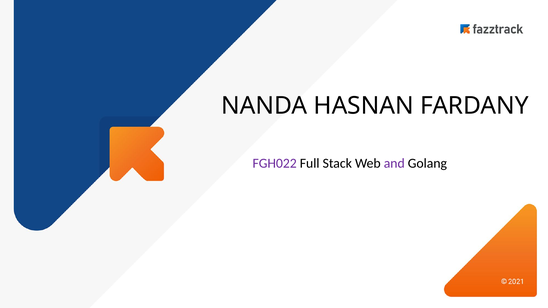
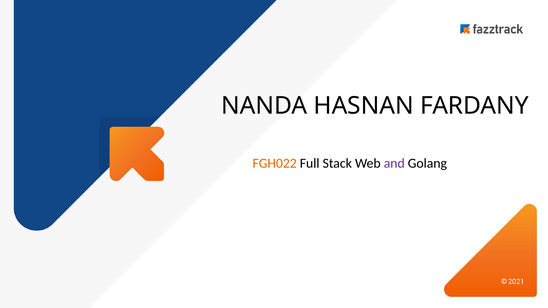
FGH022 colour: purple -> orange (275, 164)
